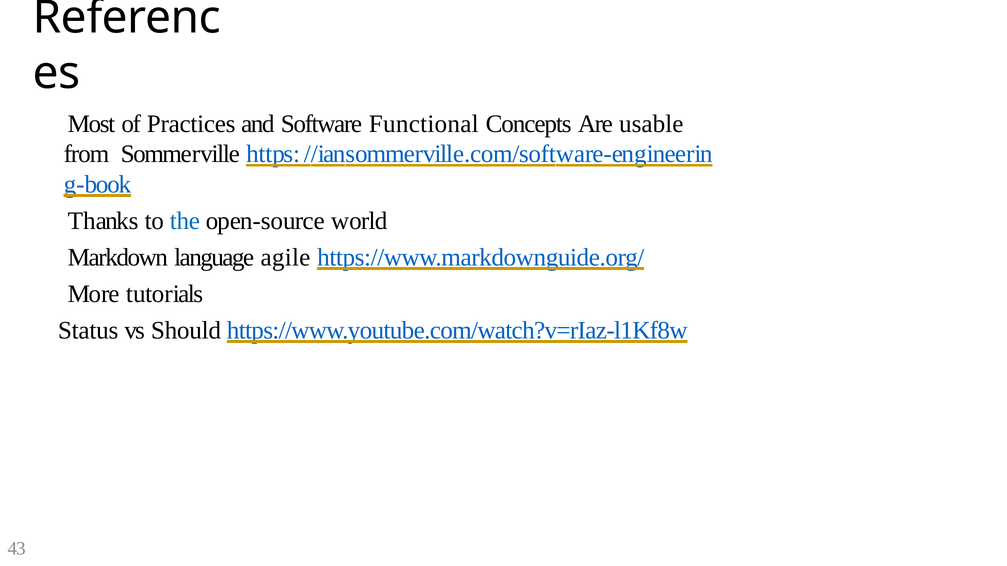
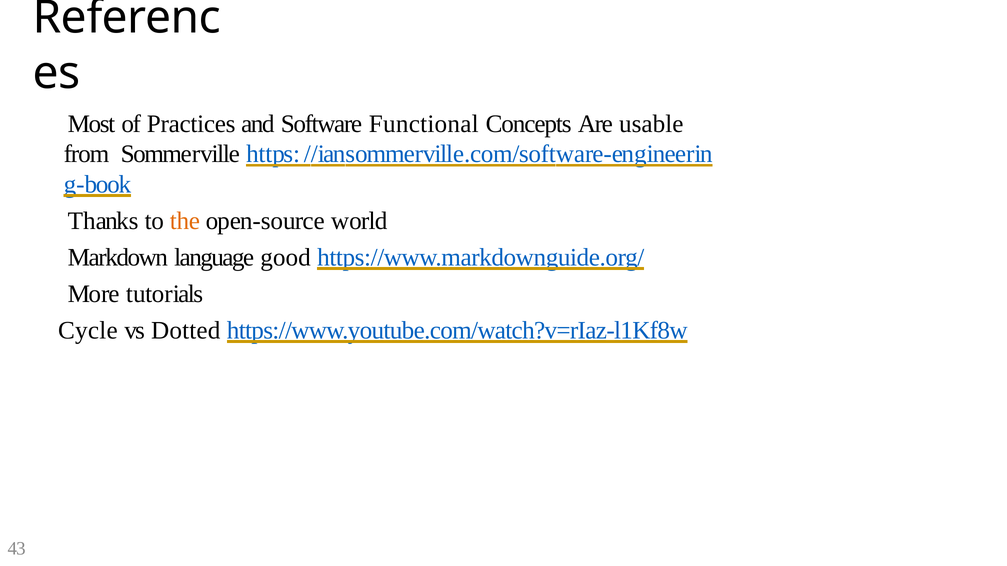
the colour: blue -> orange (185, 221)
agile: agile -> good (286, 258)
Status: Status -> Cycle (88, 331)
Should: Should -> Dotted (186, 331)
